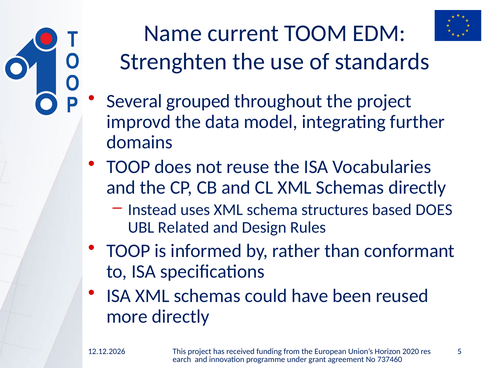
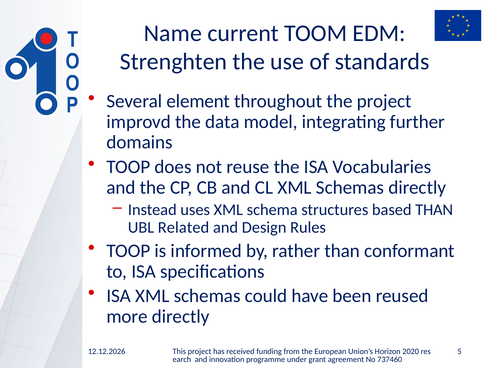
grouped: grouped -> element (198, 101)
based DOES: DOES -> THAN (434, 210)
